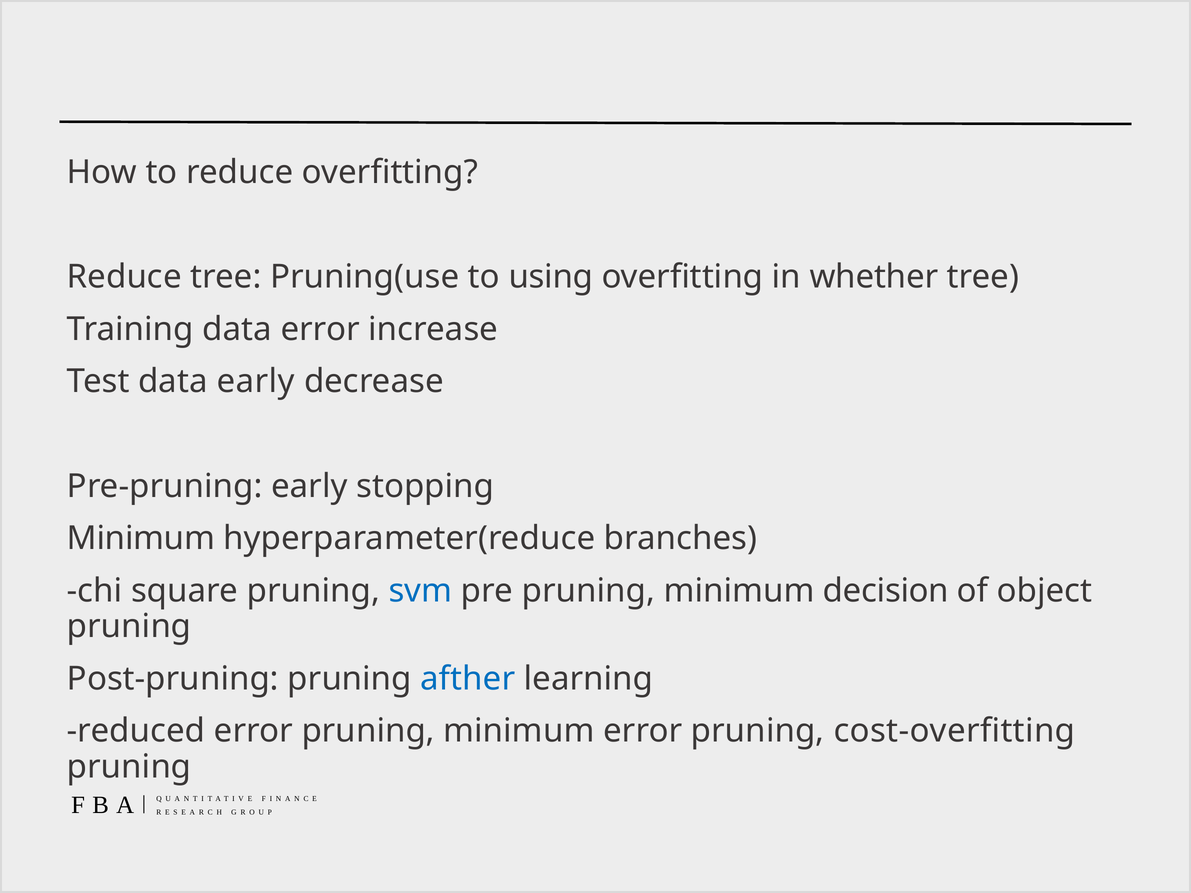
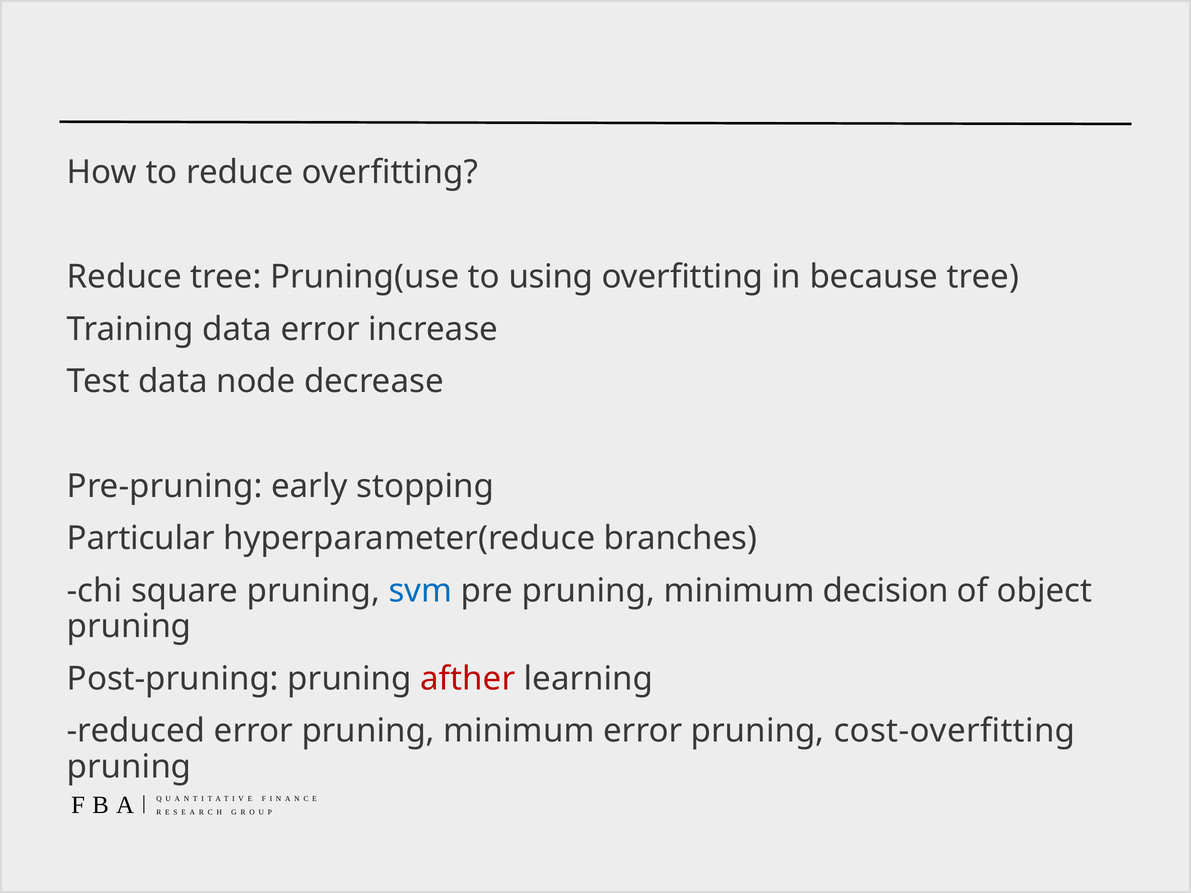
whether: whether -> because (874, 277)
data early: early -> node (256, 382)
Minimum: Minimum -> Particular (141, 539)
afther colour: blue -> red (468, 679)
